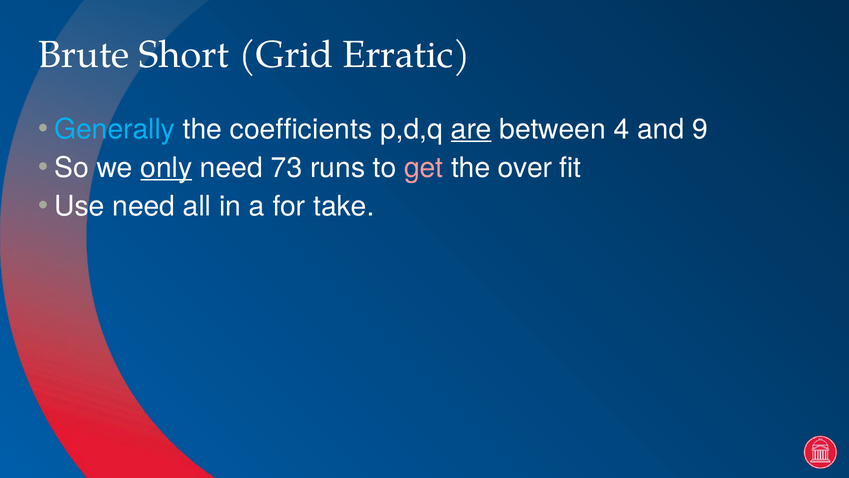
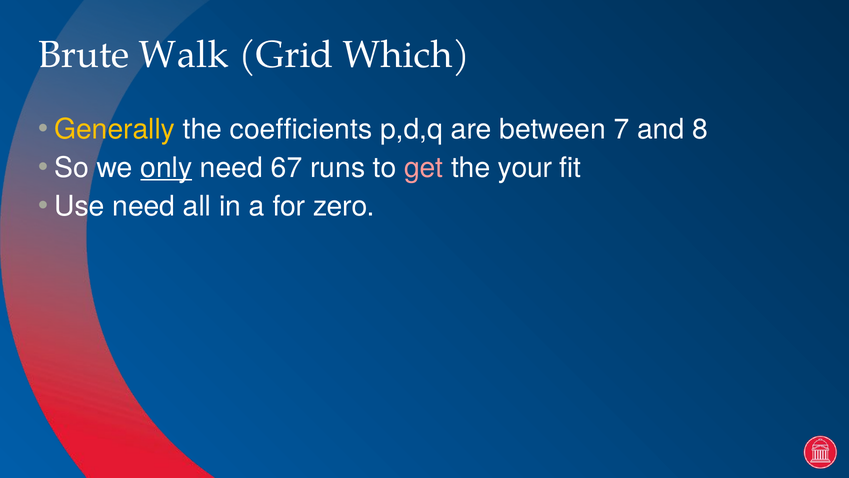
Short: Short -> Walk (184, 55)
Erratic: Erratic -> Which (406, 55)
Generally colour: light blue -> yellow (115, 129)
are underline: present -> none (471, 129)
4: 4 -> 7 (622, 129)
9: 9 -> 8 (700, 129)
73: 73 -> 67 (287, 168)
over: over -> your (525, 168)
take: take -> zero (344, 206)
